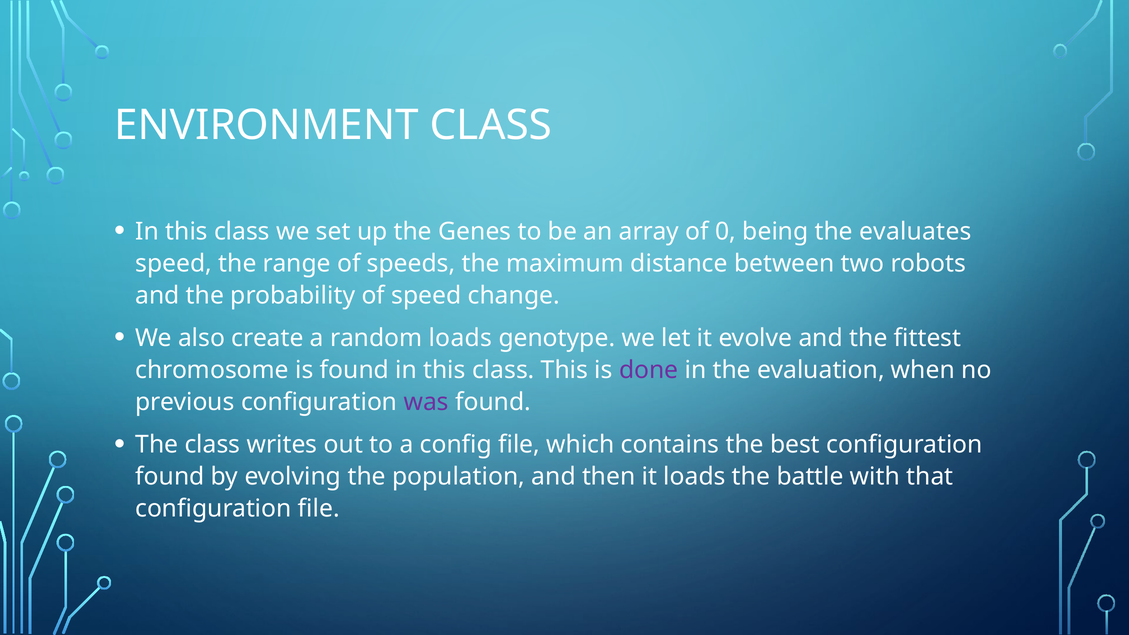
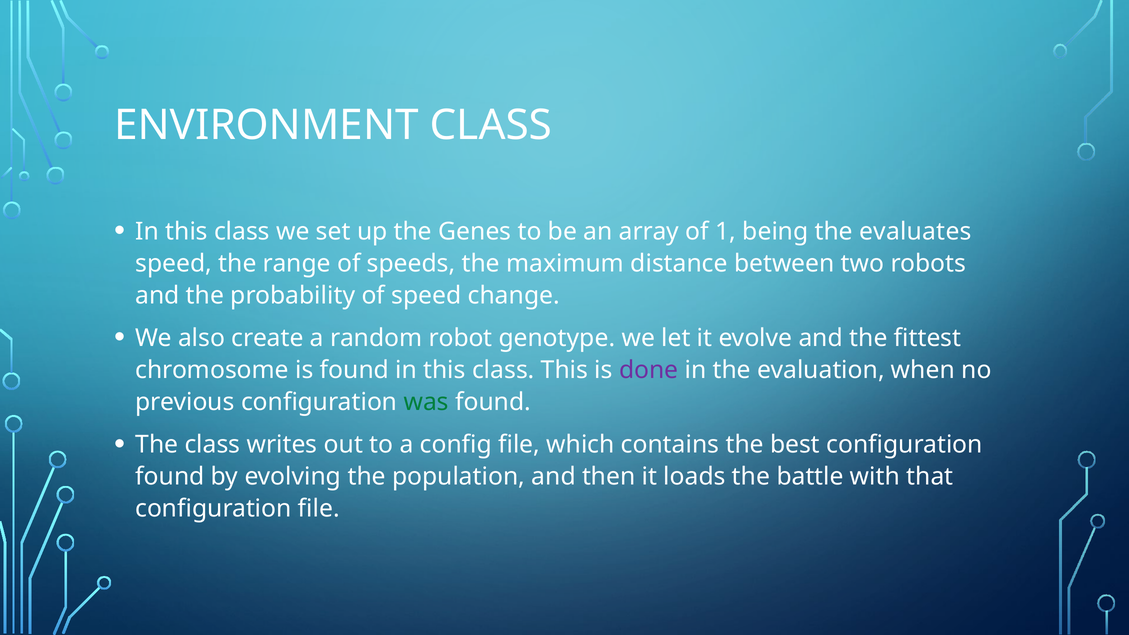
0: 0 -> 1 (726, 231)
random loads: loads -> robot (461, 338)
was colour: purple -> green (426, 402)
